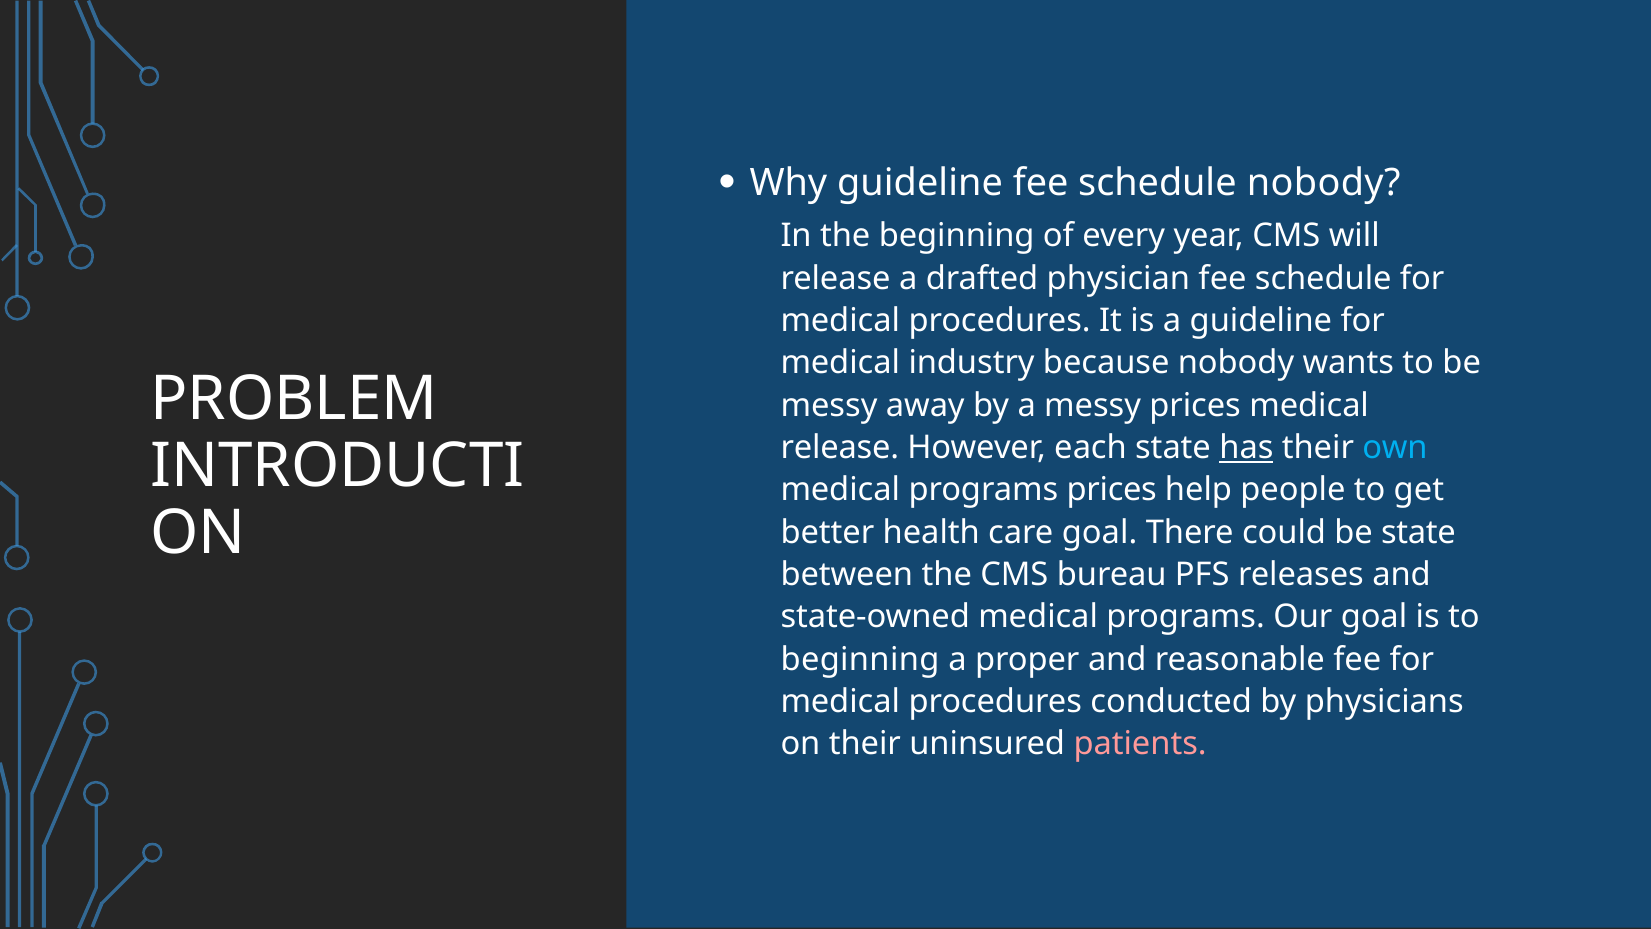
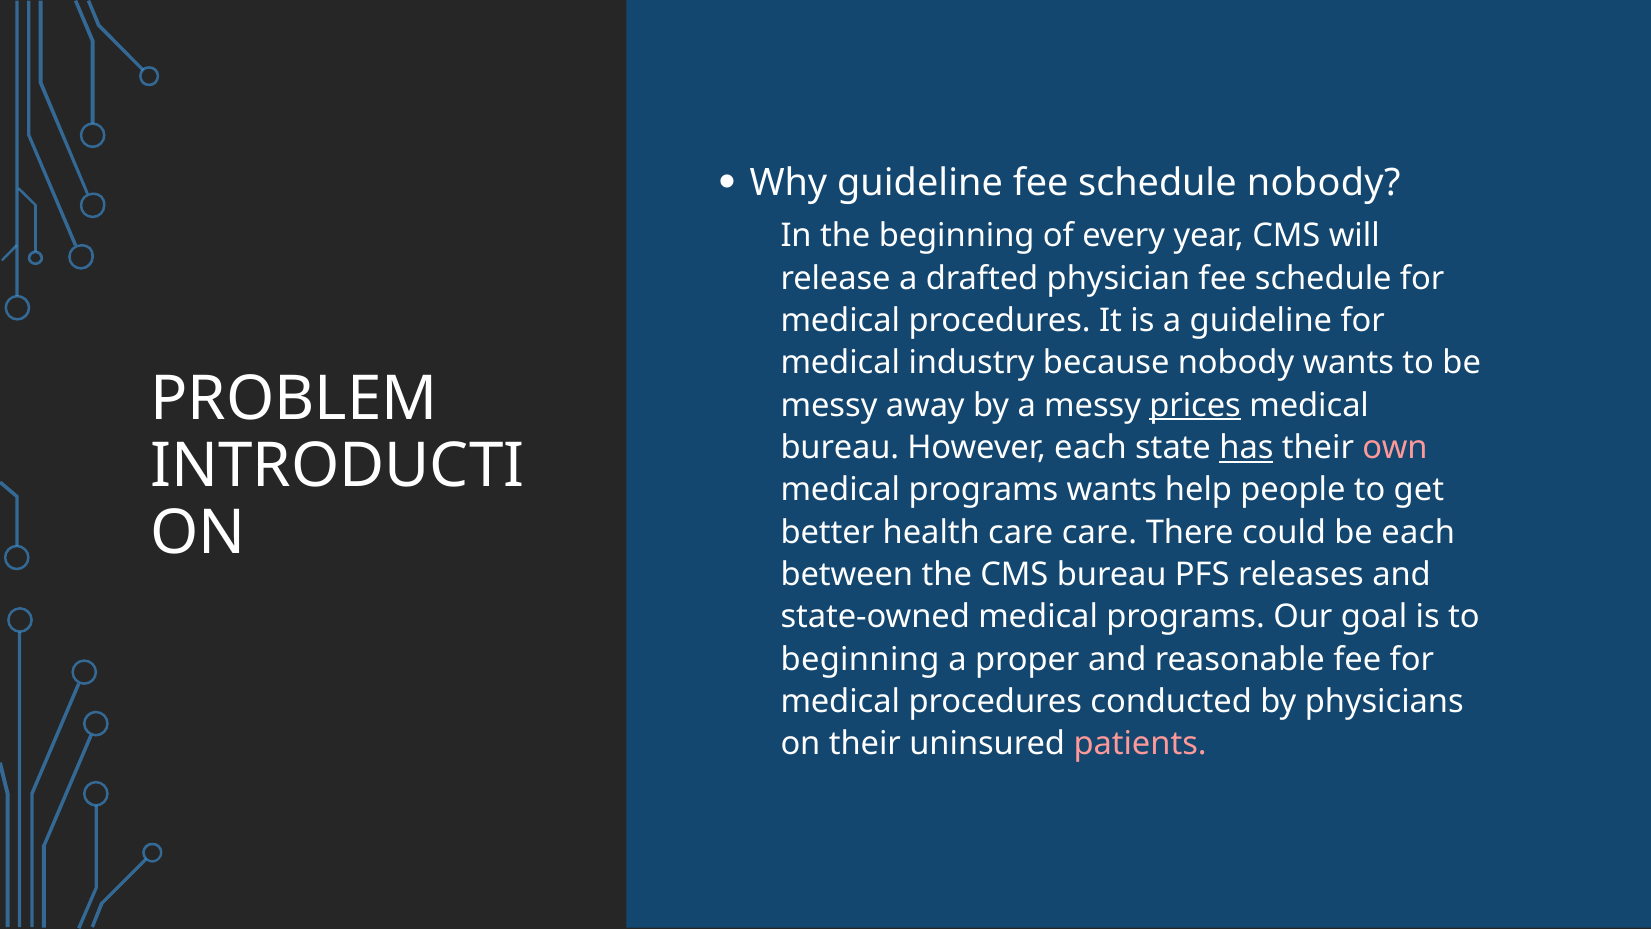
prices underline: none -> present (1195, 405)
release: release -> bureau (840, 448)
own colour: light blue -> pink (1395, 448)
programs prices: prices -> wants (1112, 490)
care goal: goal -> care (1099, 532)
be state: state -> each (1418, 532)
